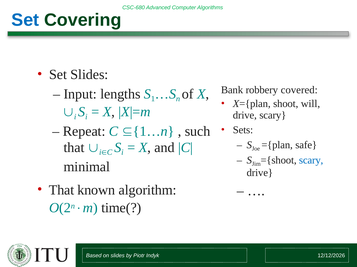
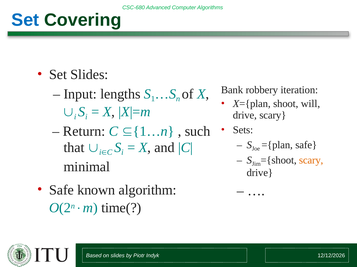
covered: covered -> iteration (299, 90)
Repeat: Repeat -> Return (84, 132)
scary colour: blue -> orange (311, 161)
That: That -> Safe (62, 190)
